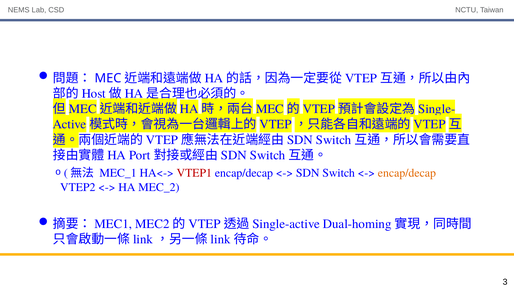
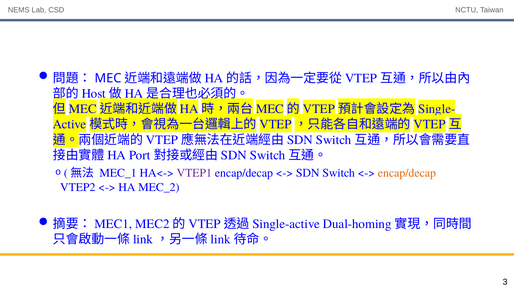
VTEP1 colour: red -> purple (194, 173)
